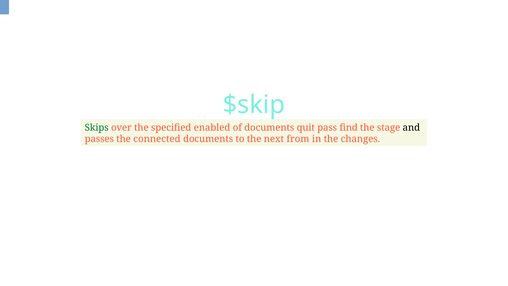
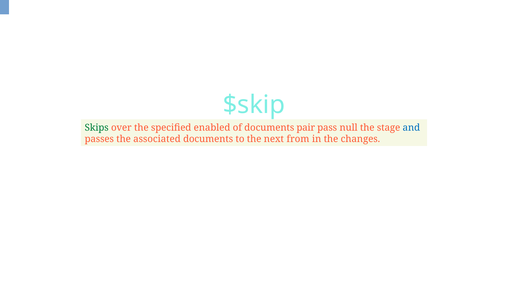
quit: quit -> pair (306, 127)
find: find -> null (349, 127)
and colour: black -> blue (411, 127)
connected: connected -> associated (157, 139)
